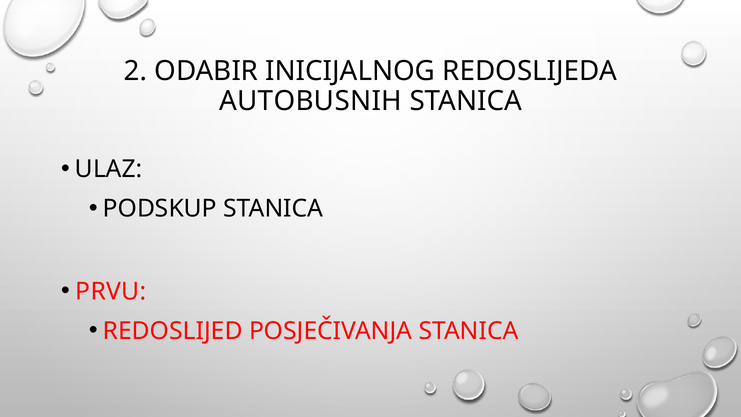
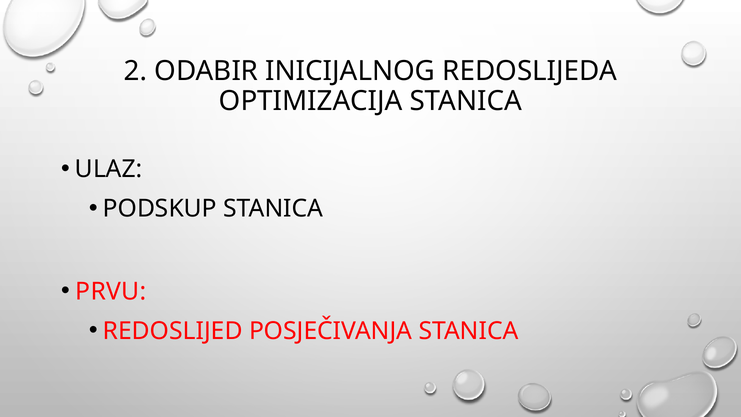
AUTOBUSNIH: AUTOBUSNIH -> OPTIMIZACIJA (311, 101)
